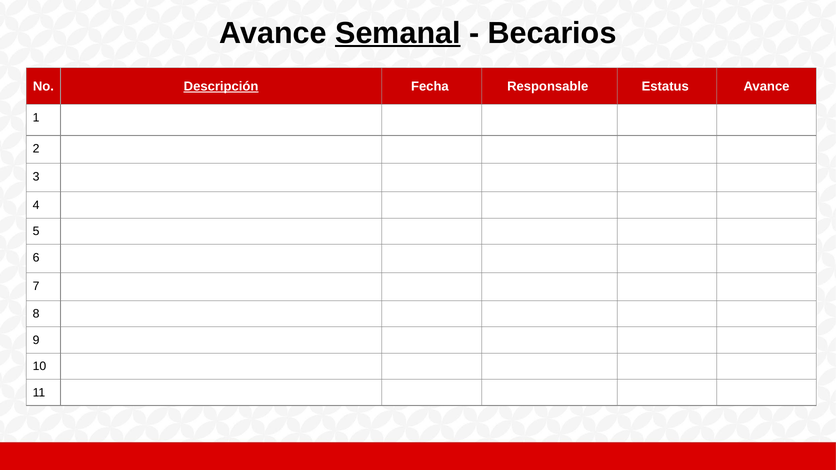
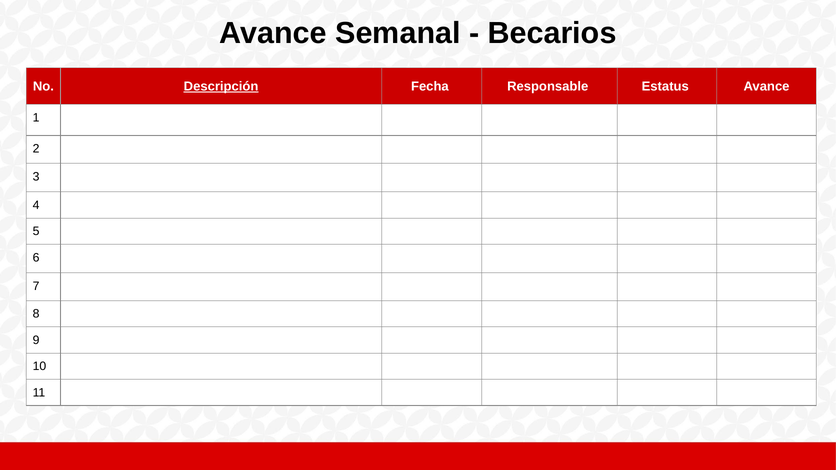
Semanal underline: present -> none (398, 33)
